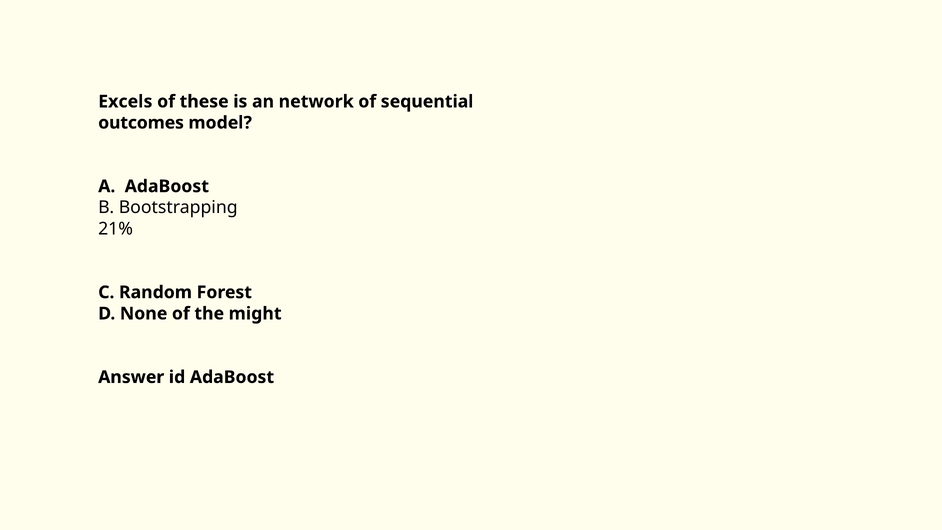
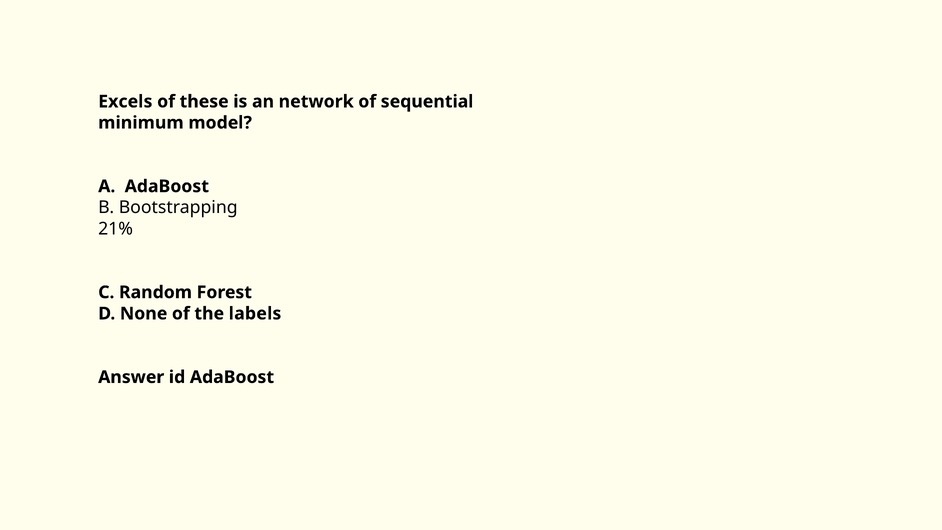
outcomes: outcomes -> minimum (141, 123)
might: might -> labels (255, 313)
